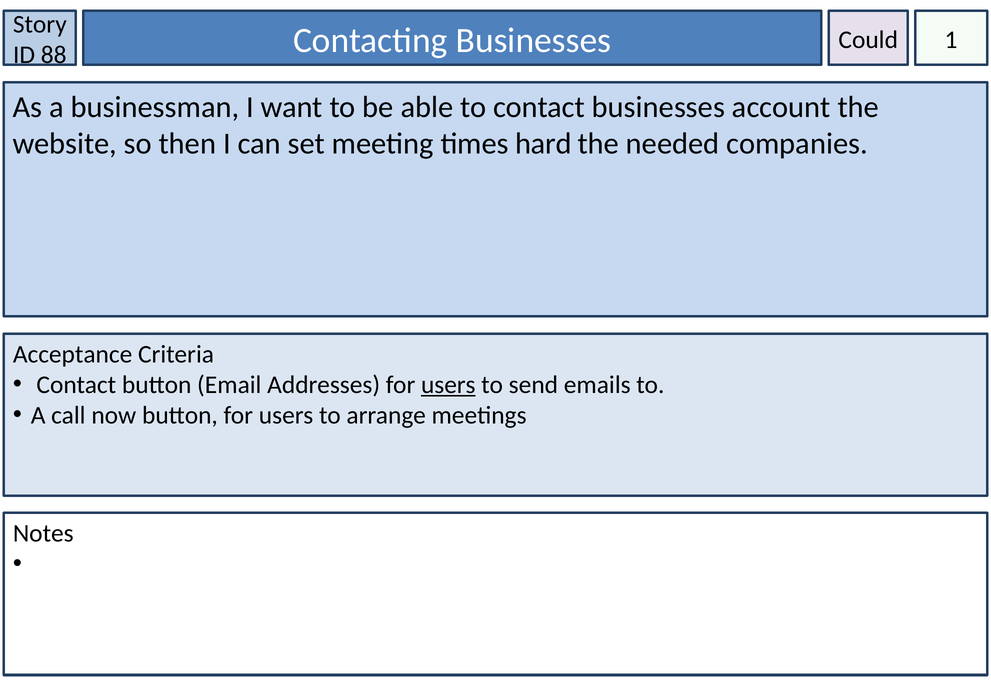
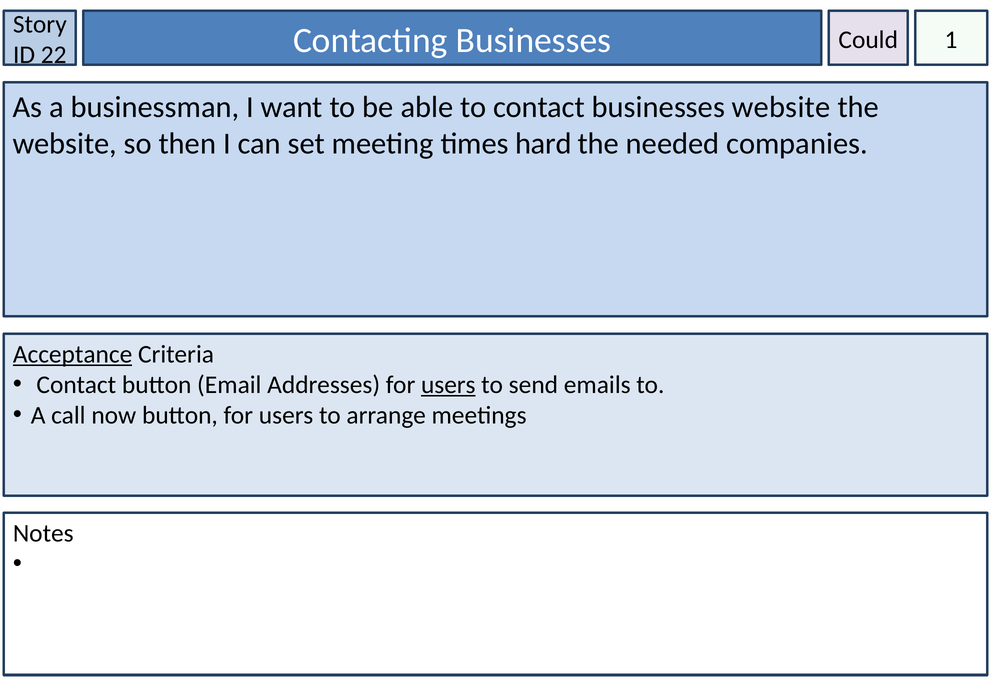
88: 88 -> 22 (54, 55)
businesses account: account -> website (781, 107)
Acceptance underline: none -> present (73, 354)
